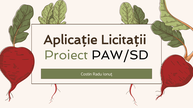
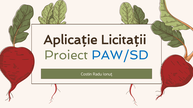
PAW/SD colour: black -> blue (120, 55)
